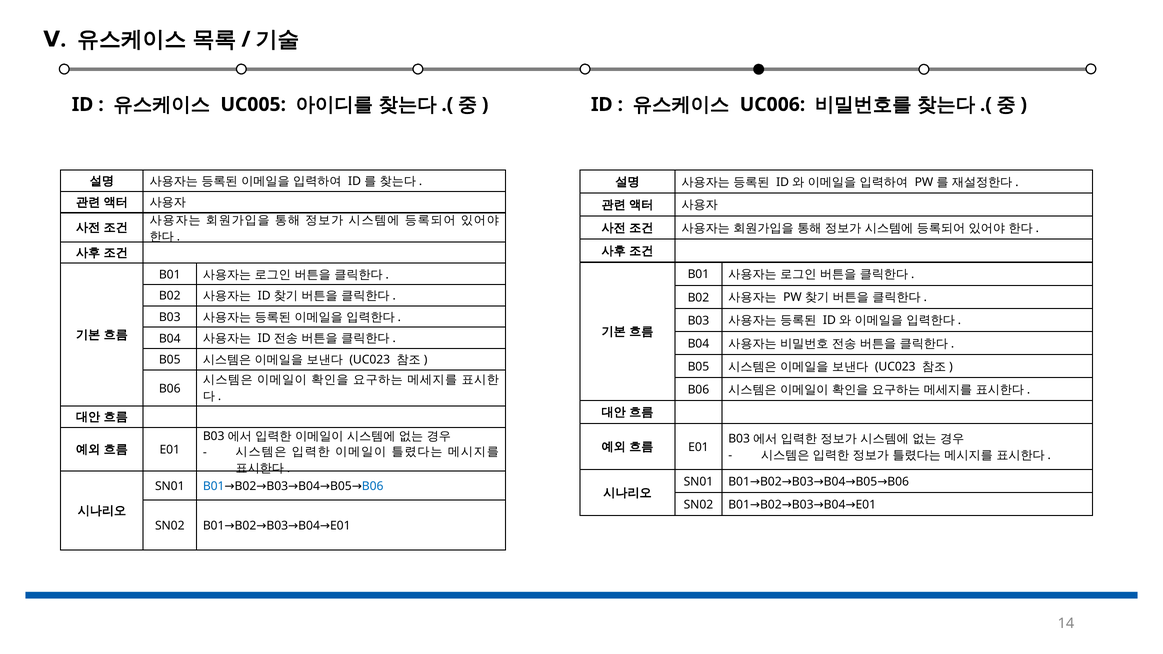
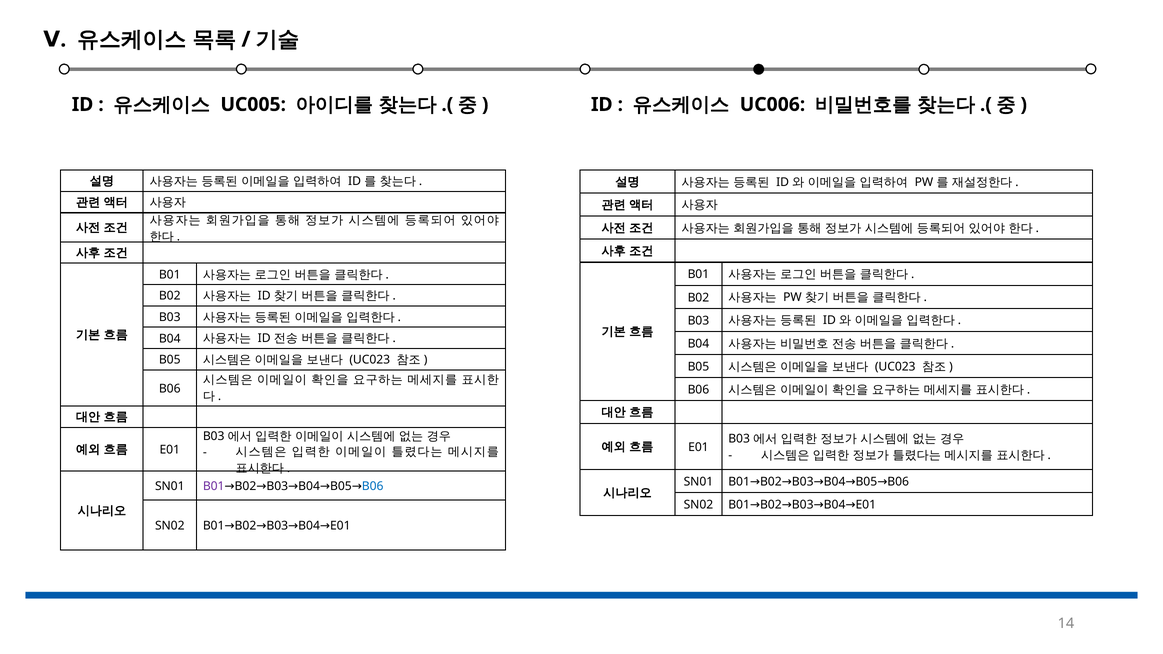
B01 colour: blue -> purple (214, 486)
